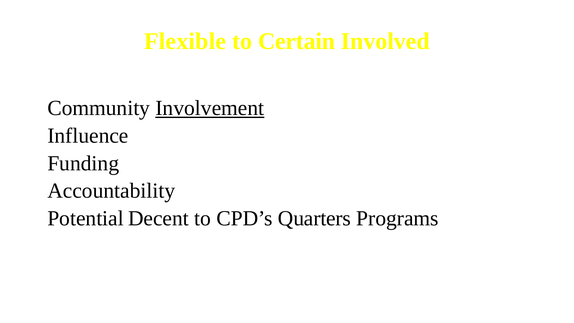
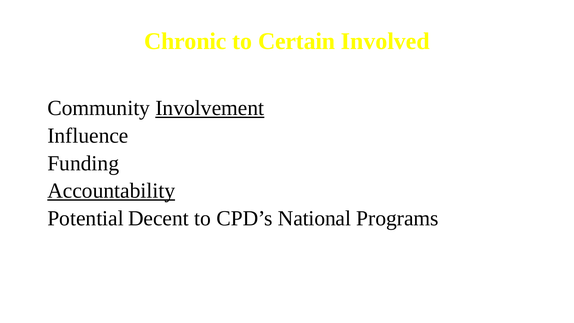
Flexible: Flexible -> Chronic (185, 41)
Accountability underline: none -> present (111, 191)
Quarters: Quarters -> National (314, 218)
